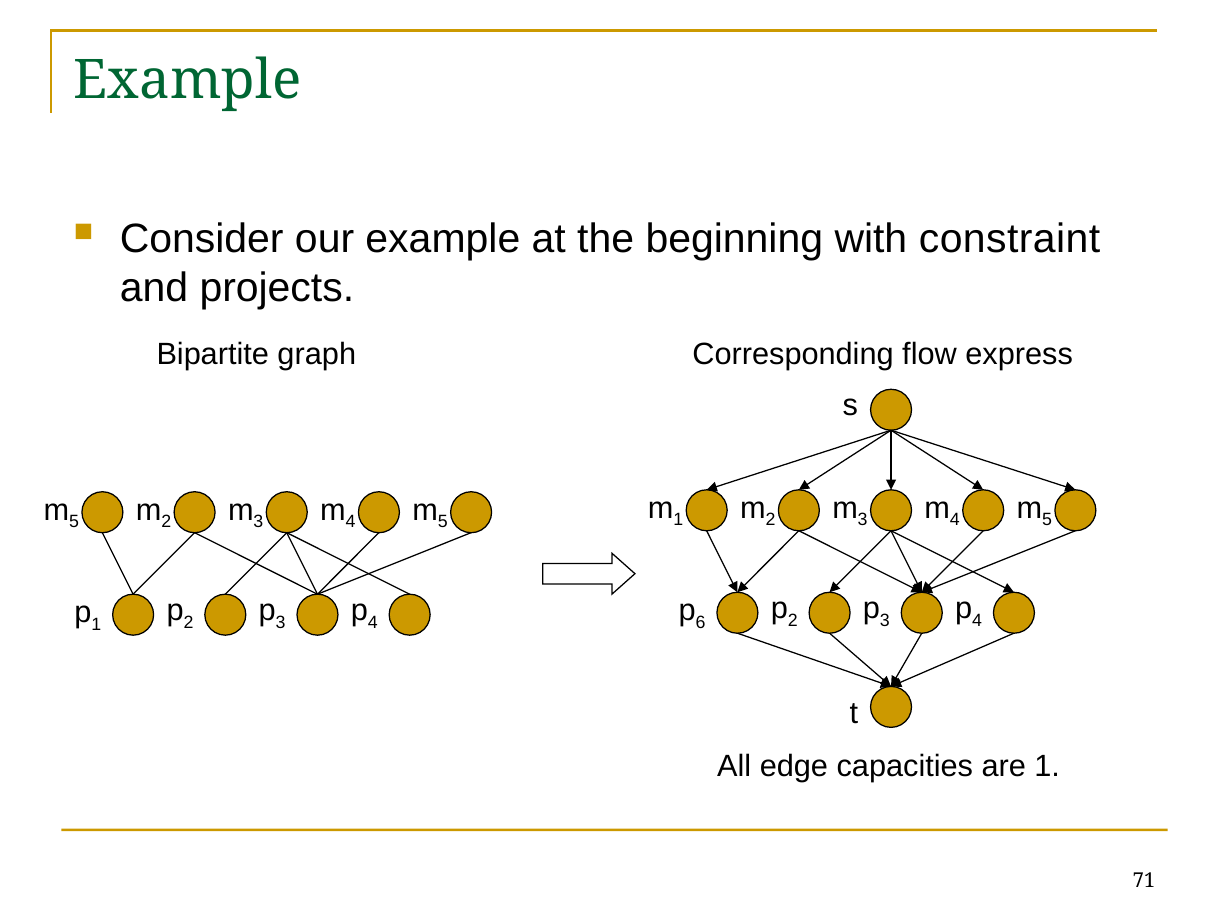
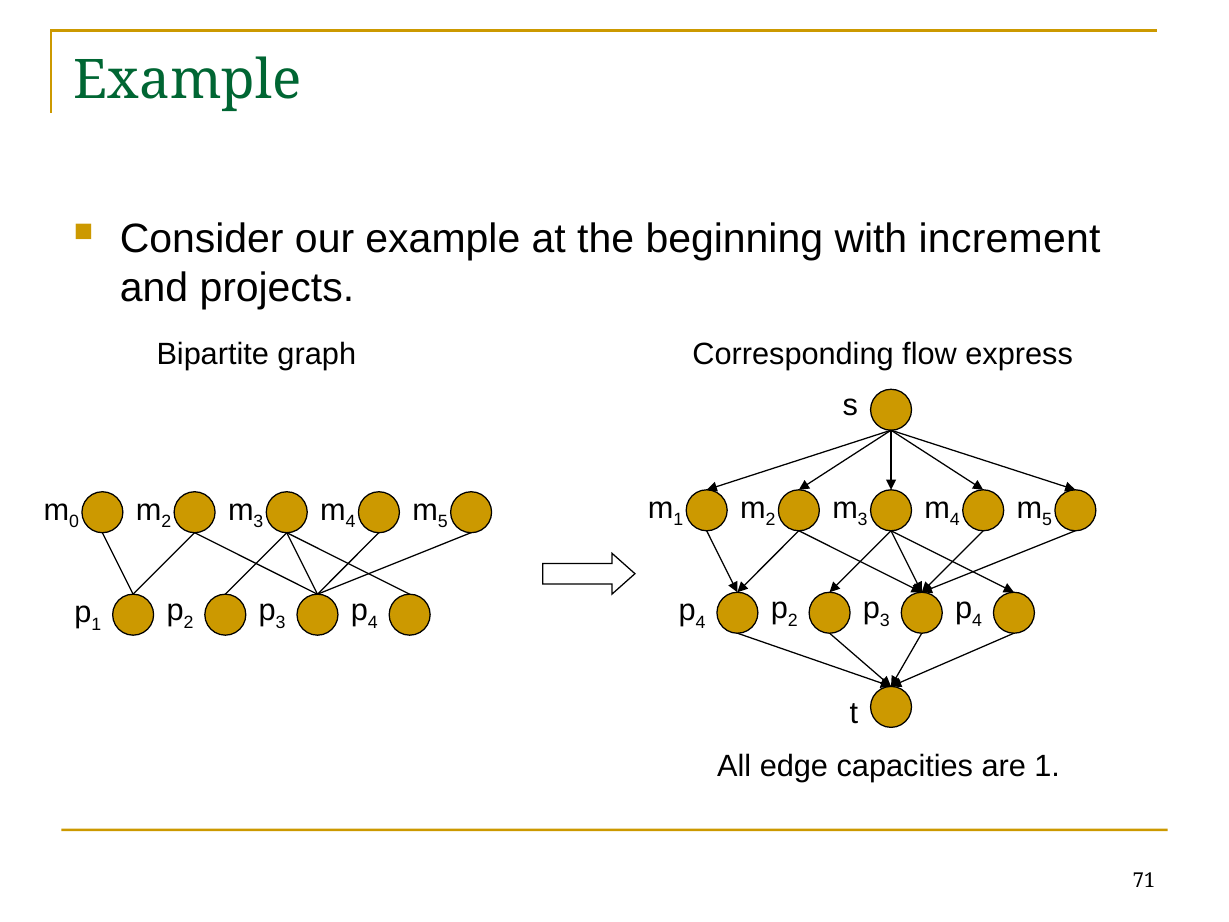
constraint: constraint -> increment (1010, 238)
5: 5 -> 0 (74, 522)
6: 6 -> 4 (701, 622)
